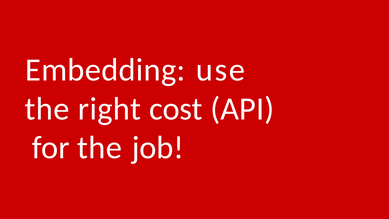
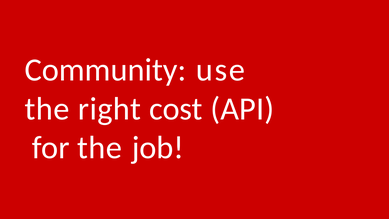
Embedding: Embedding -> Community (105, 70)
